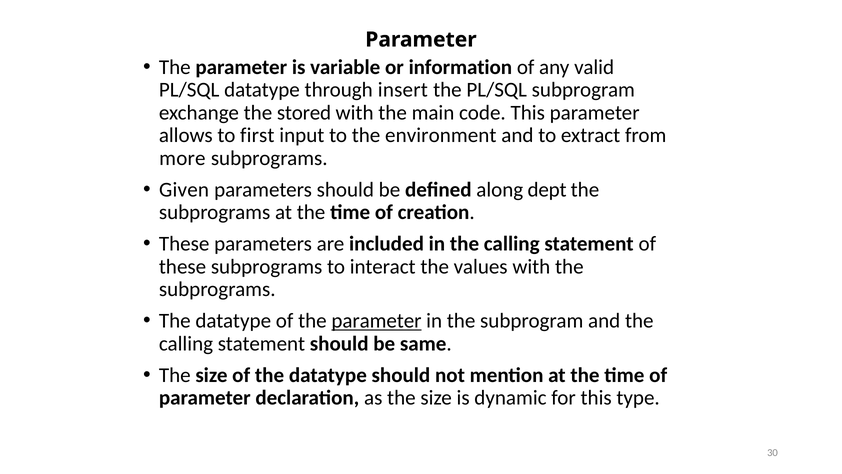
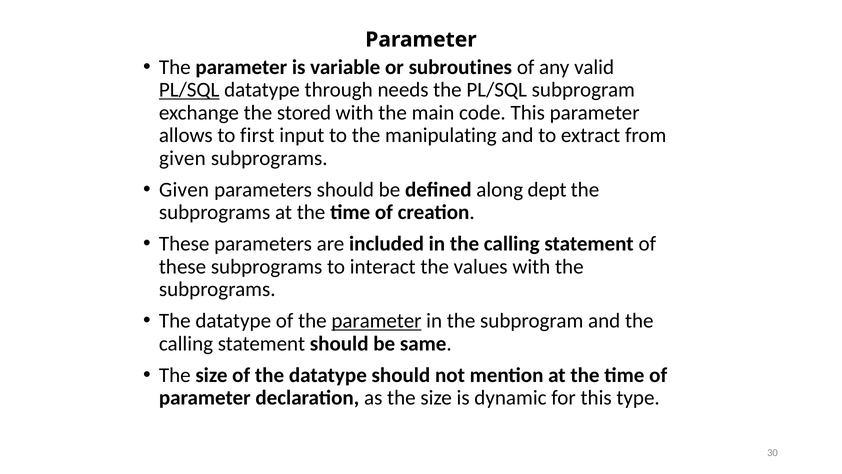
information: information -> subroutines (460, 67)
PL/SQL underline: none -> present (189, 90)
insert: insert -> needs (403, 90)
environment: environment -> manipulating (441, 135)
more: more -> given (182, 158)
